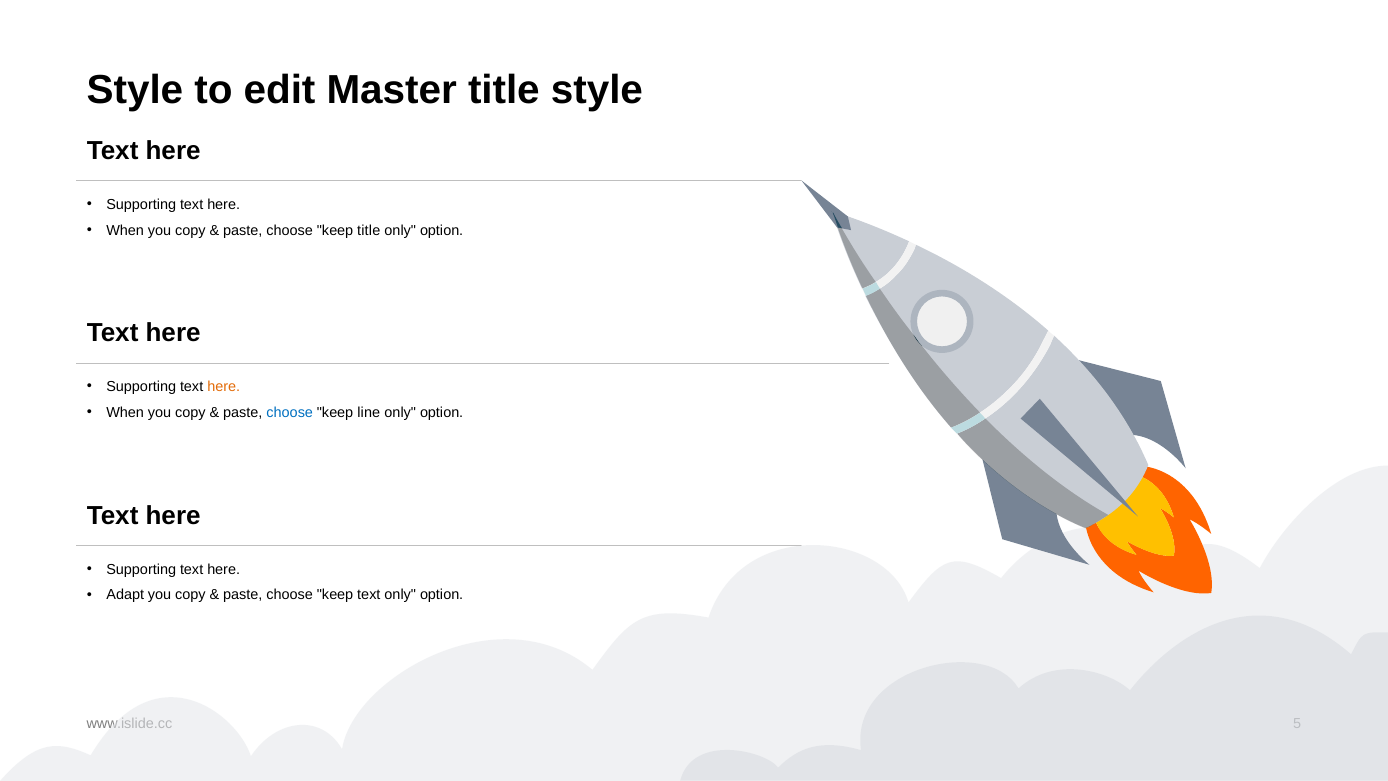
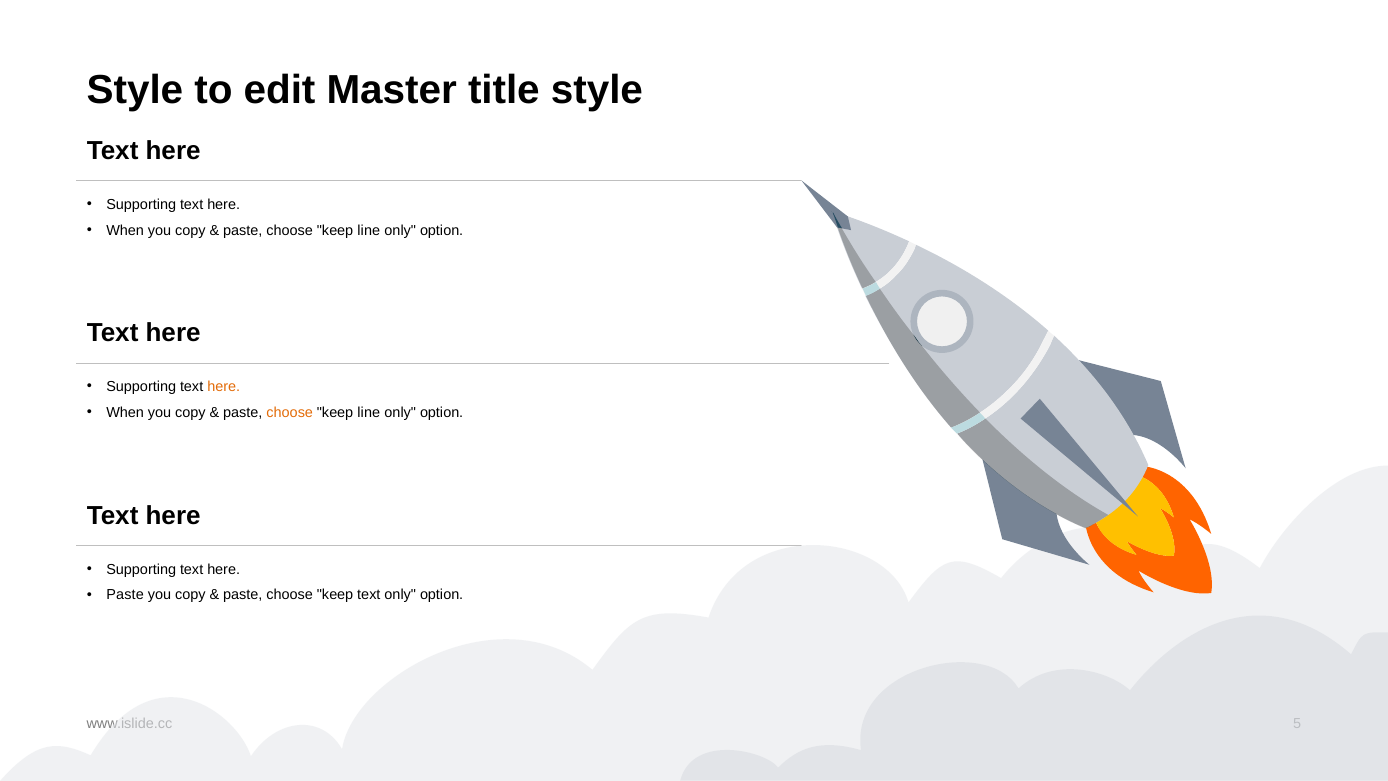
title: title -> line (369, 230)
choose colour: blue -> orange (290, 413)
Adapt: Adapt -> Paste (125, 595)
